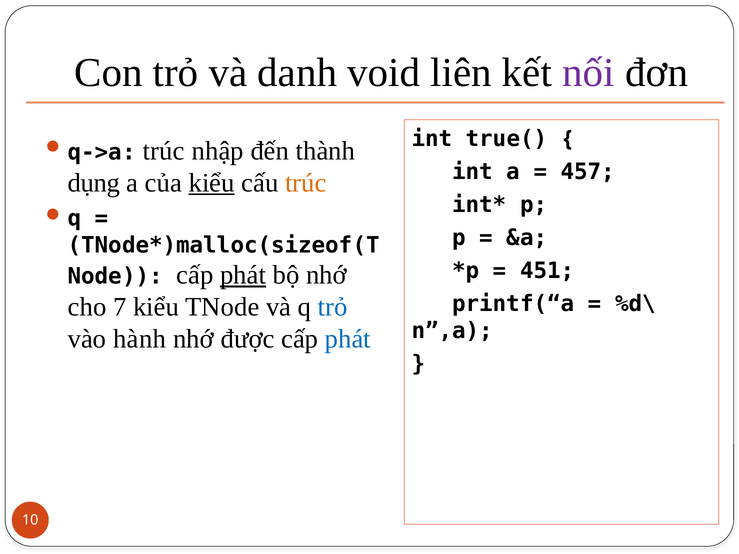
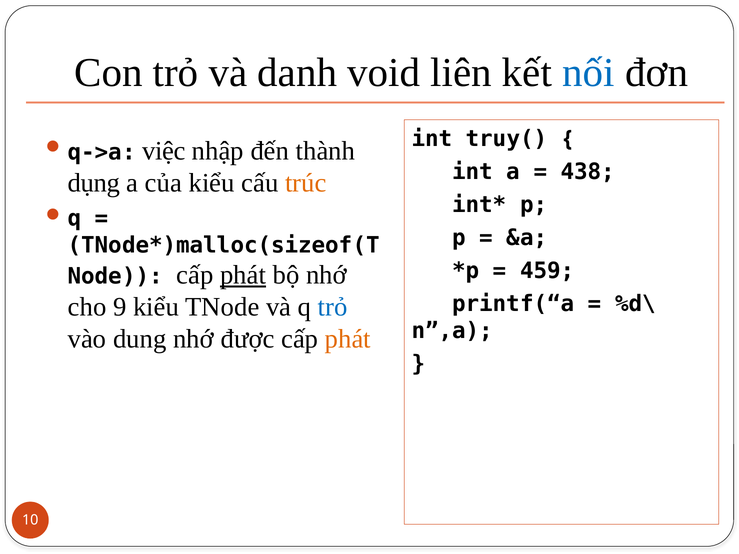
nối colour: purple -> blue (588, 73)
true(: true( -> truy( (507, 139)
trúc: trúc -> việc (164, 151)
457: 457 -> 438 (588, 172)
kiểu underline: present -> none (212, 183)
451: 451 -> 459 (547, 271)
7: 7 -> 9 (120, 307)
hành: hành -> dung (140, 339)
phát colour: blue -> orange (348, 339)
